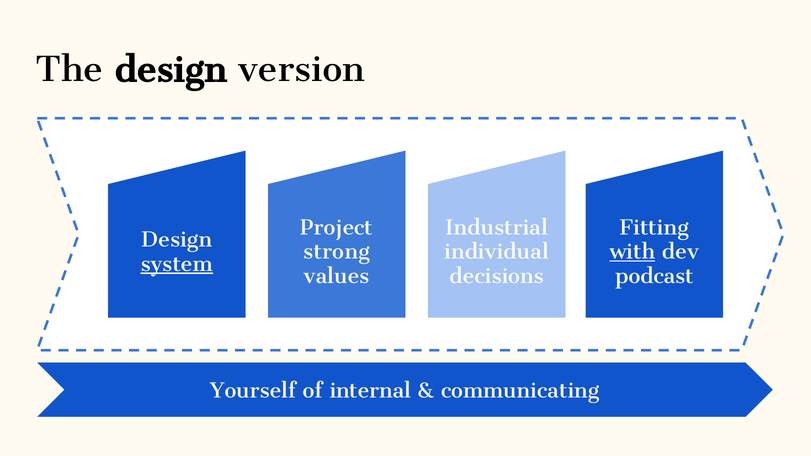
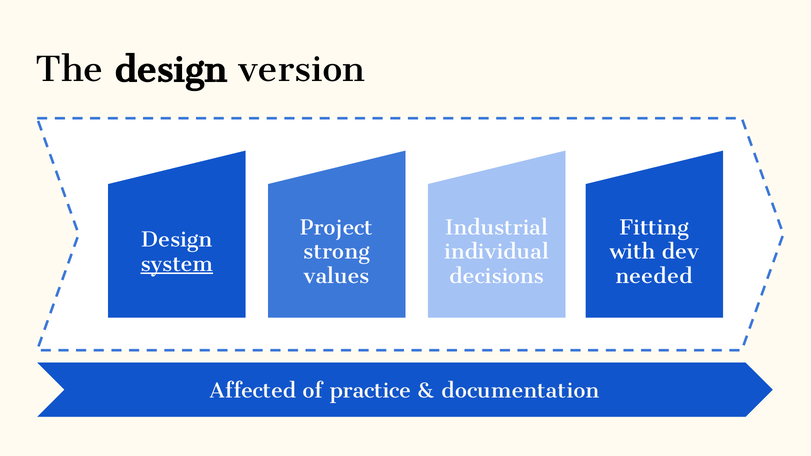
with underline: present -> none (632, 252)
podcast: podcast -> needed (654, 277)
Yourself: Yourself -> Affected (253, 391)
internal: internal -> practice (370, 391)
communicating: communicating -> documentation (520, 391)
